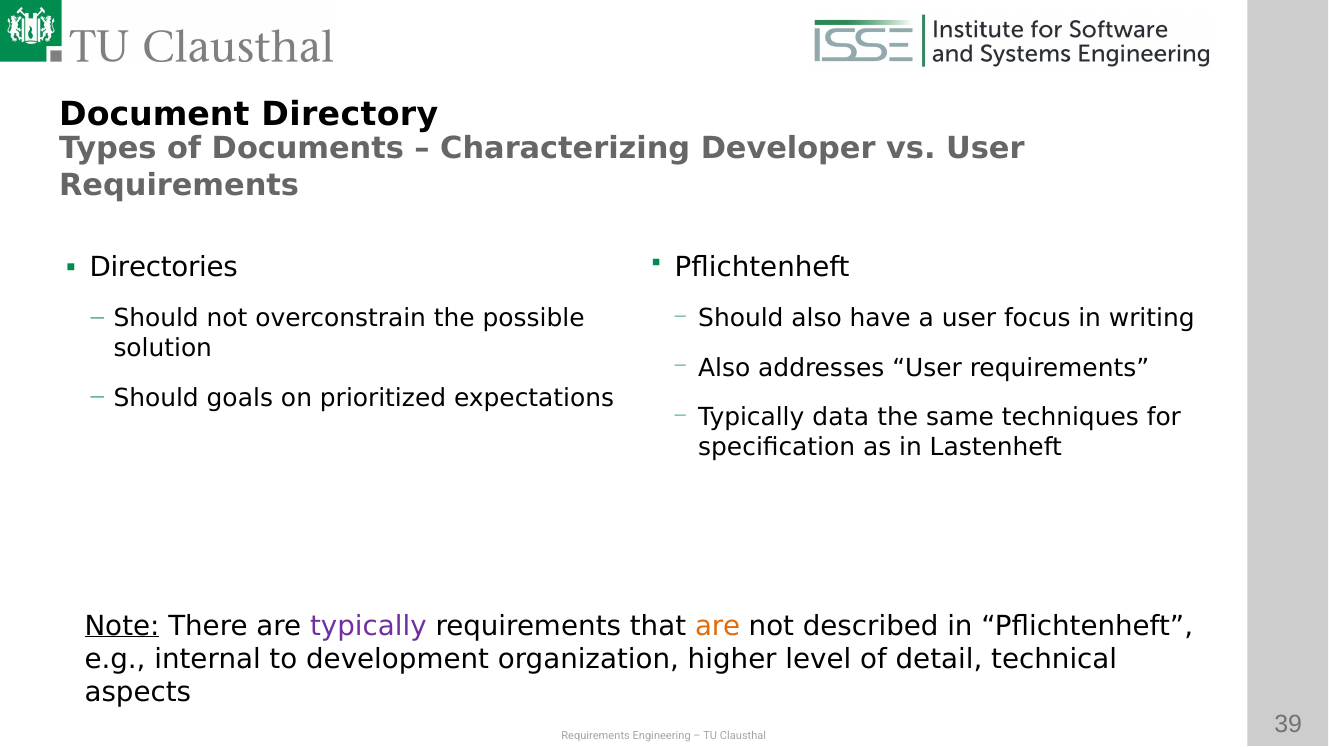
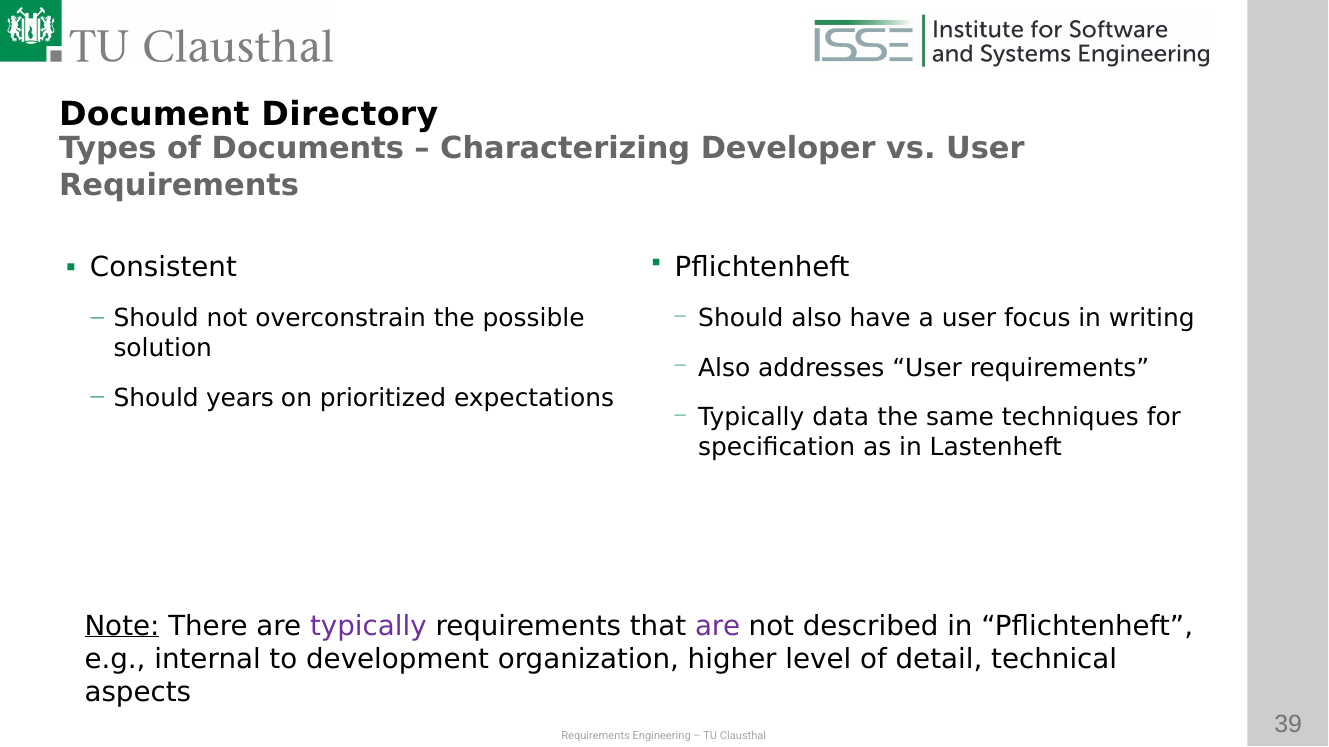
Directories: Directories -> Consistent (163, 268)
goals: goals -> years (240, 398)
are colour: orange -> purple (718, 626)
